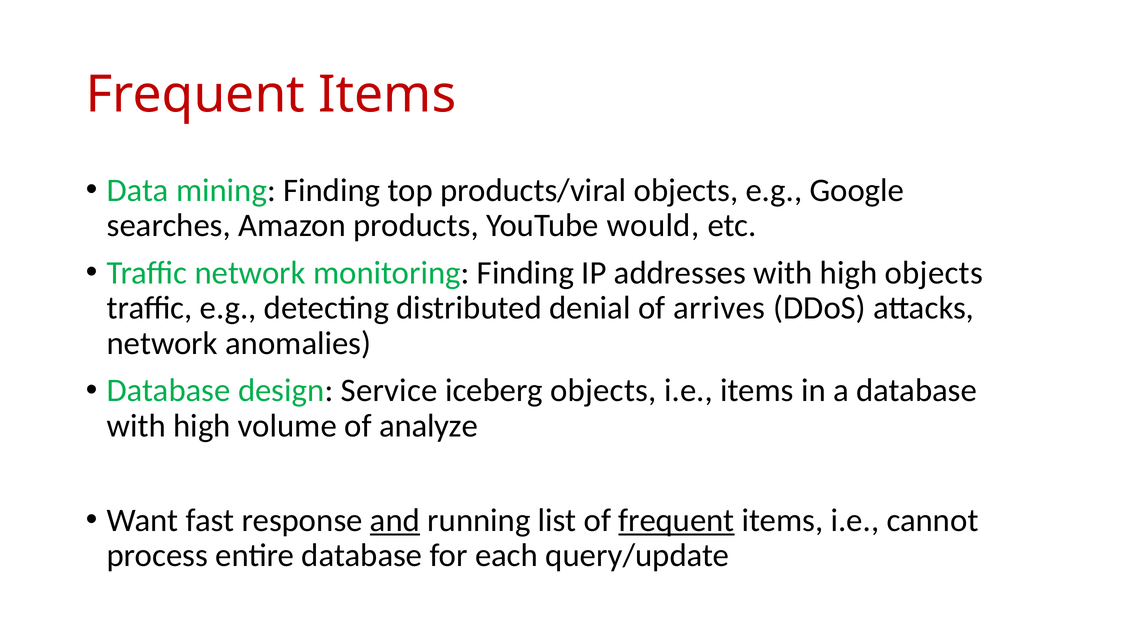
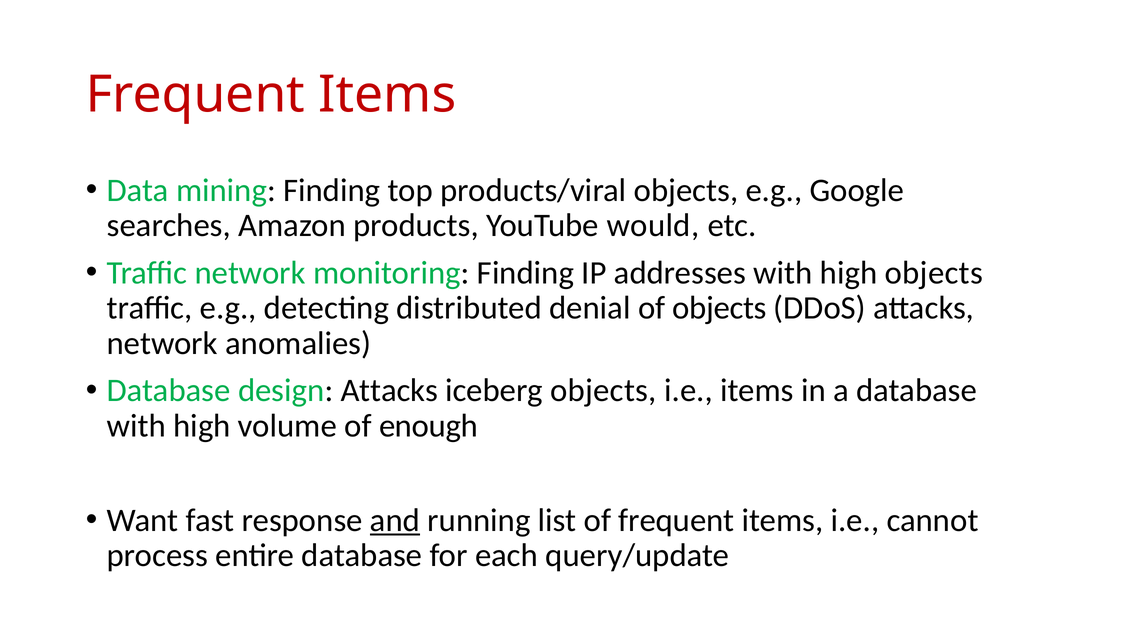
of arrives: arrives -> objects (719, 308)
design Service: Service -> Attacks (389, 390)
analyze: analyze -> enough (429, 426)
frequent underline: present -> none (676, 520)
